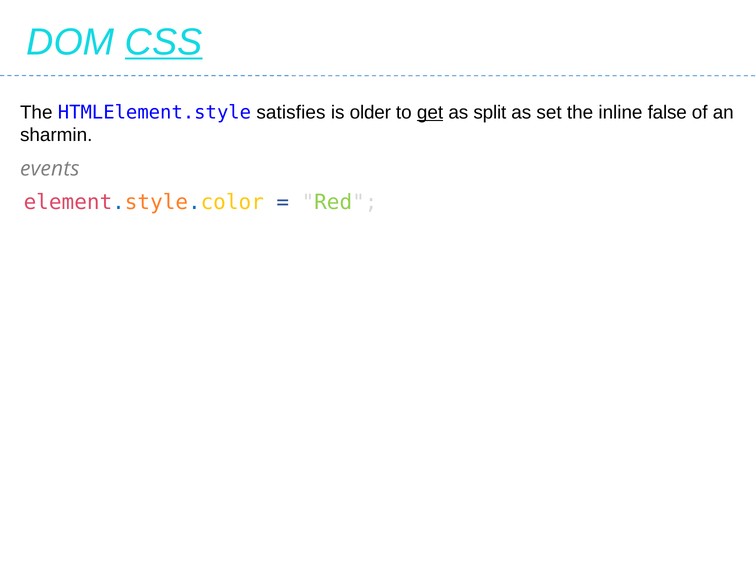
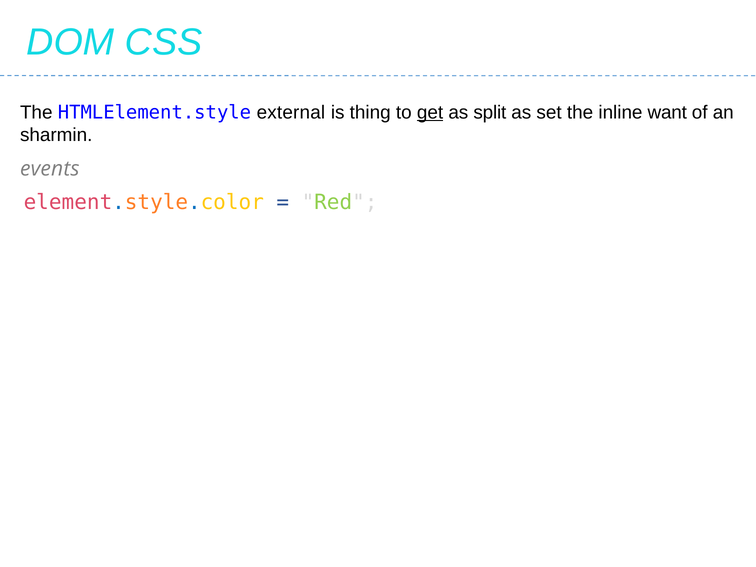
CSS underline: present -> none (164, 42)
satisfies: satisfies -> external (291, 112)
older: older -> thing (370, 112)
false: false -> want (667, 112)
